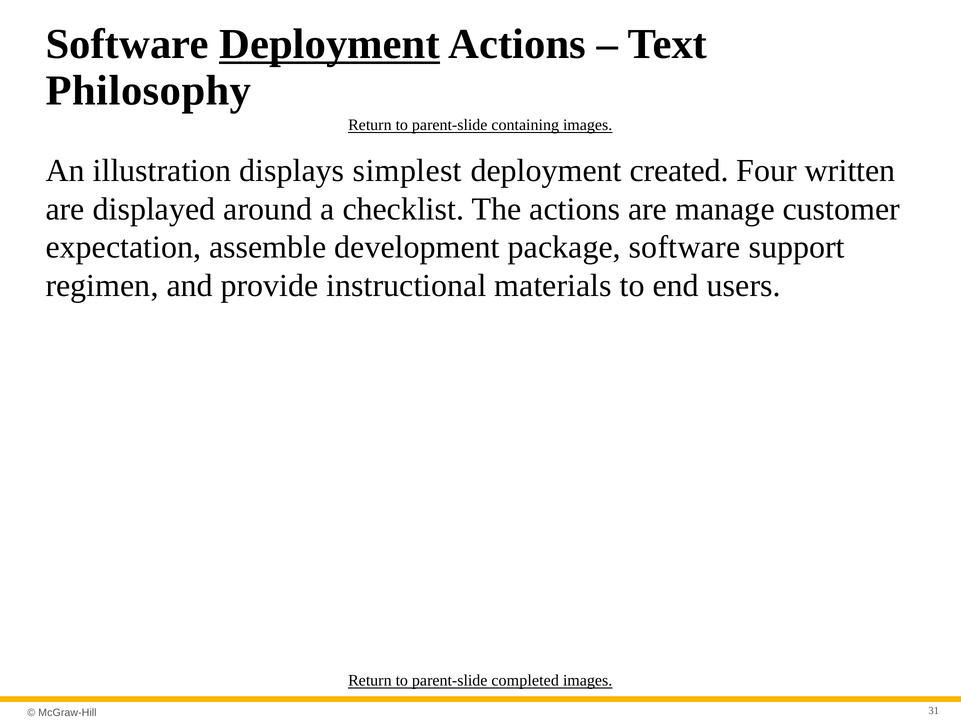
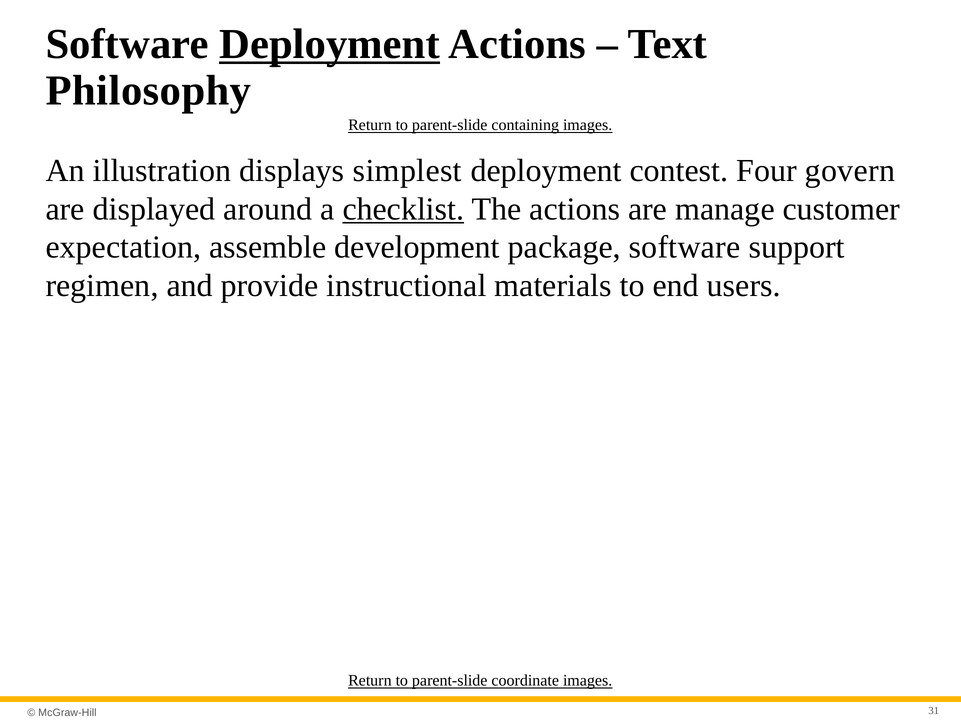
created: created -> contest (679, 170)
written: written -> govern (850, 170)
checklist underline: none -> present (403, 209)
completed: completed -> coordinate (525, 680)
